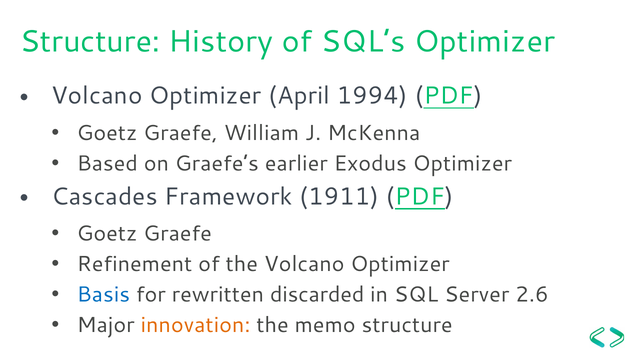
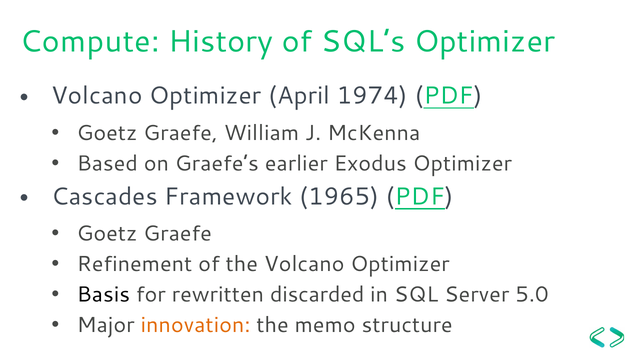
Structure: Structure -> Compute (90, 42)
1994: 1994 -> 1974 (372, 96)
1911: 1911 -> 1965 (339, 196)
Basis colour: blue -> black (103, 294)
2.6: 2.6 -> 5.0 (532, 294)
